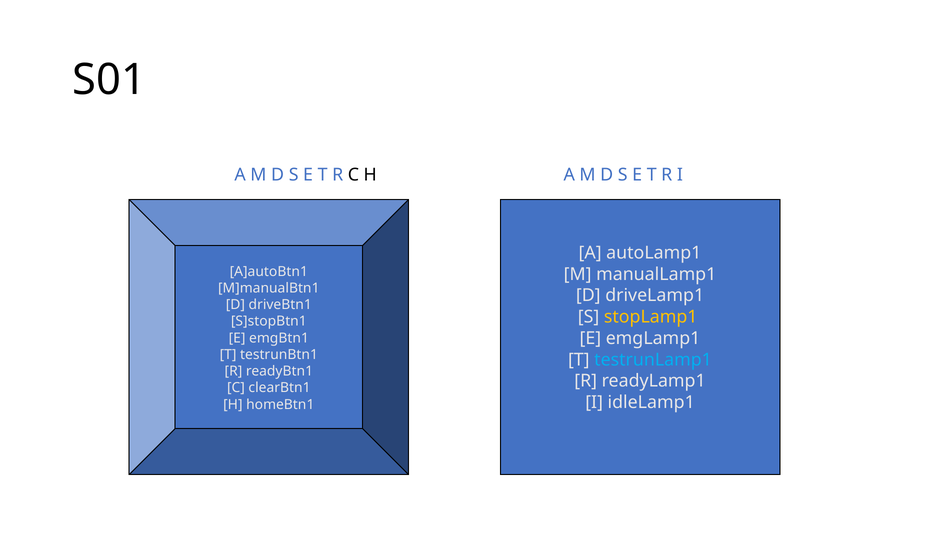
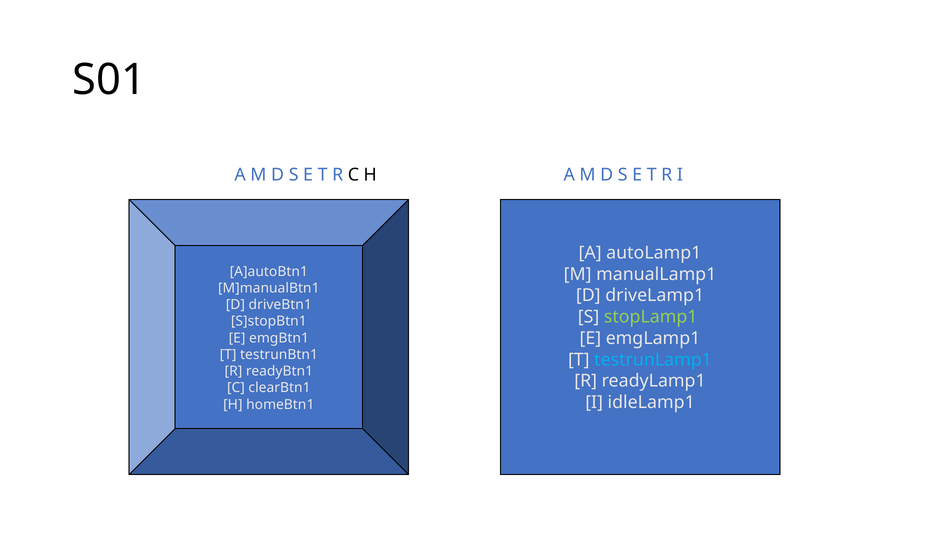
stopLamp1 colour: yellow -> light green (651, 317)
